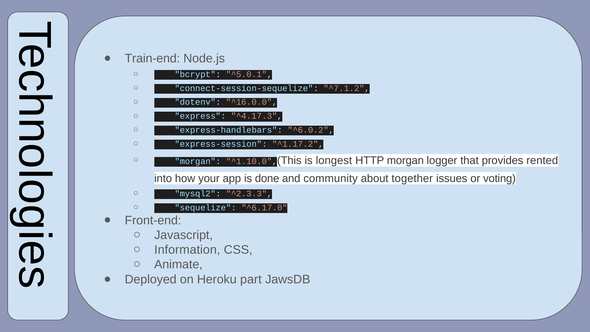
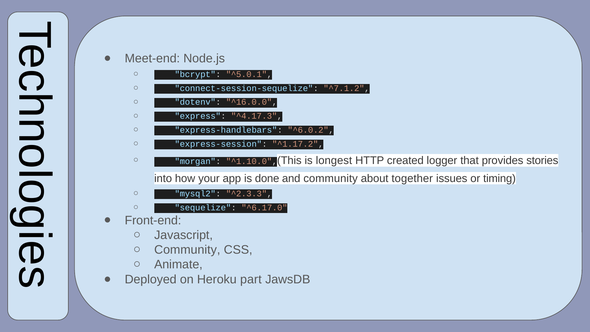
Train-end: Train-end -> Meet-end (152, 58)
HTTP morgan: morgan -> created (405, 160)
rented: rented -> stories (542, 160)
voting: voting -> timing (499, 178)
Information: Information -> Community (187, 250)
